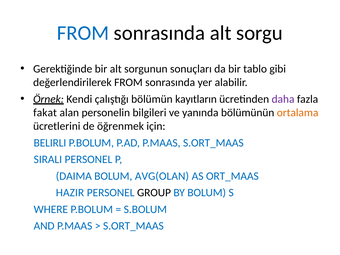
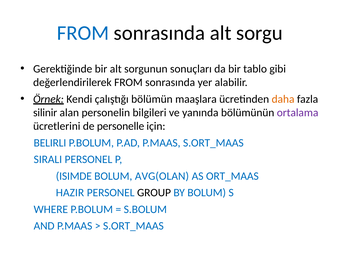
kayıtların: kayıtların -> maaşlara (196, 99)
daha colour: purple -> orange (283, 99)
fakat: fakat -> silinir (45, 113)
ortalama colour: orange -> purple (298, 113)
öğrenmek: öğrenmek -> personelle (121, 126)
DAIMA: DAIMA -> ISIMDE (74, 176)
